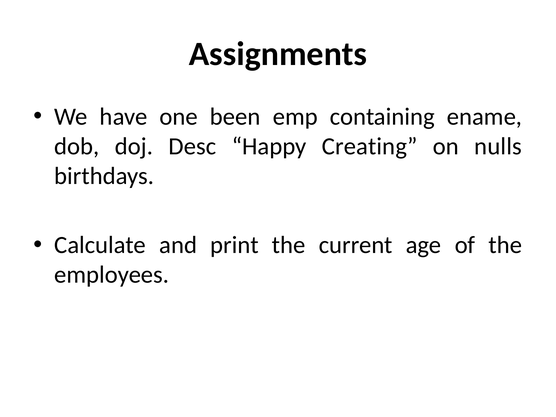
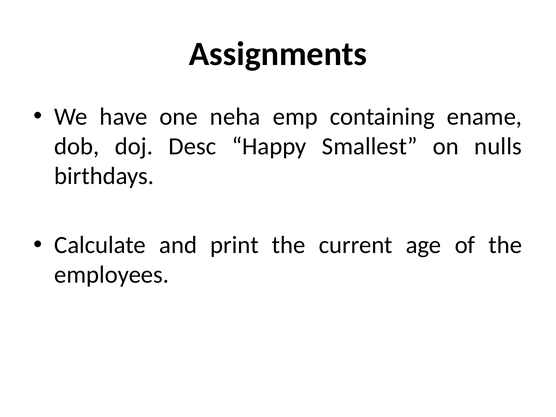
been: been -> neha (235, 117)
Creating: Creating -> Smallest (370, 146)
